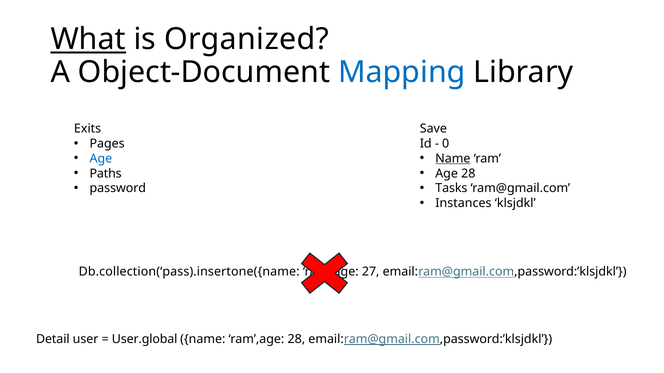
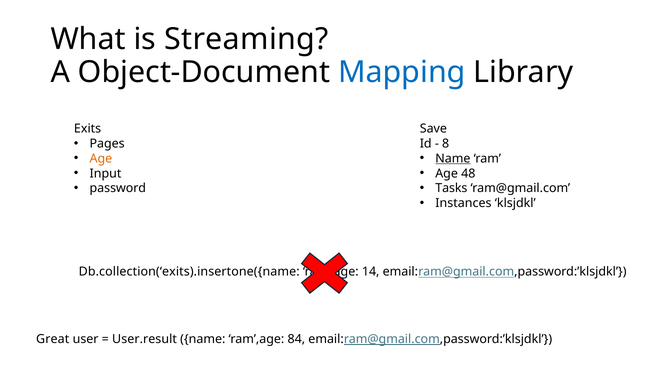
What underline: present -> none (88, 39)
Organized: Organized -> Streaming (246, 39)
0: 0 -> 8 (446, 144)
Age colour: blue -> orange (101, 159)
Paths: Paths -> Input (106, 174)
Age 28: 28 -> 48 (468, 174)
Db.collection(‘pass).insertone({name: Db.collection(‘pass).insertone({name -> Db.collection(‘exits).insertone({name (189, 272)
27: 27 -> 14 (371, 272)
Detail: Detail -> Great (53, 339)
User.global: User.global -> User.result (145, 339)
ram’,age 28: 28 -> 84 (296, 339)
